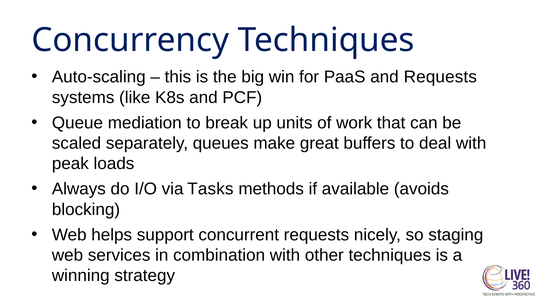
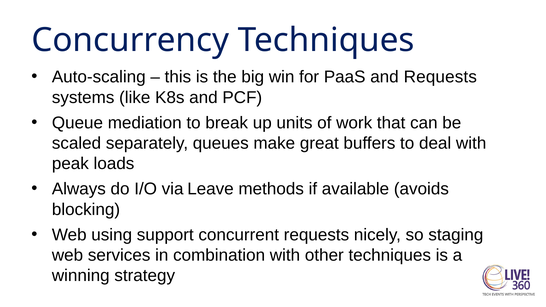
Tasks: Tasks -> Leave (210, 189)
helps: helps -> using (112, 235)
